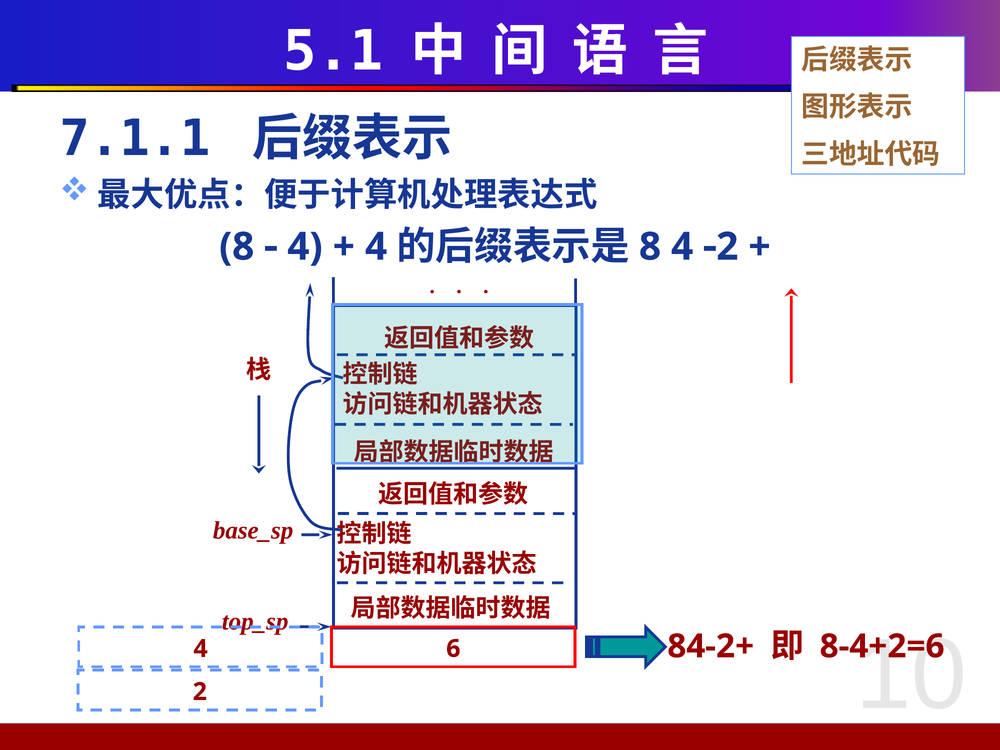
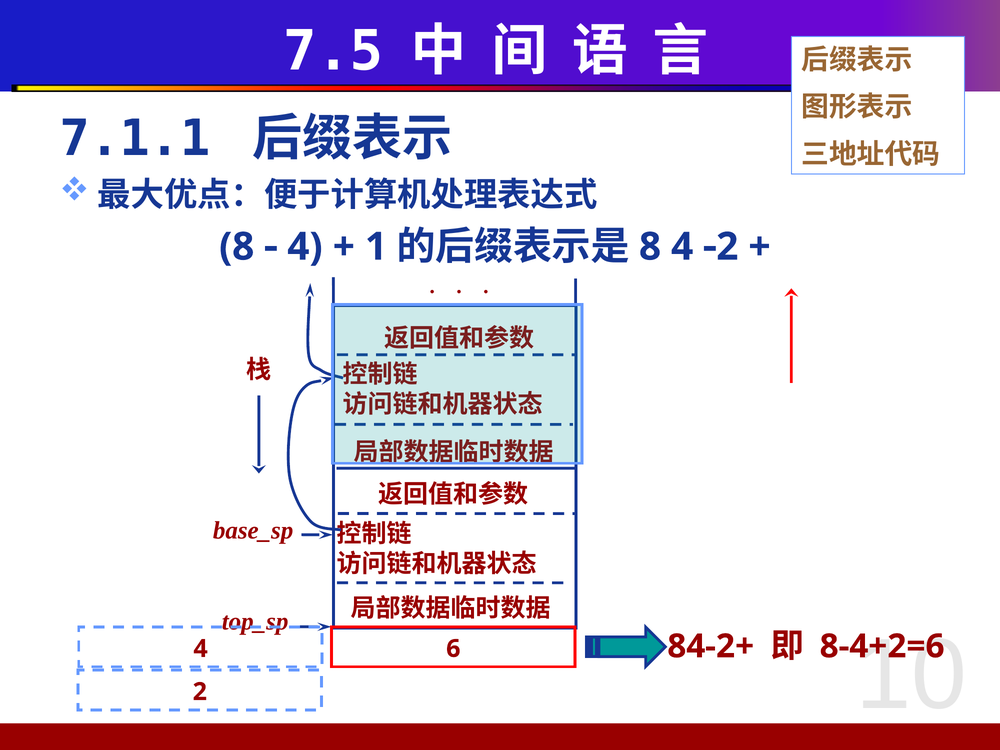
5.1: 5.1 -> 7.5 (333, 51)
4: 4 -> 1 (376, 247)
